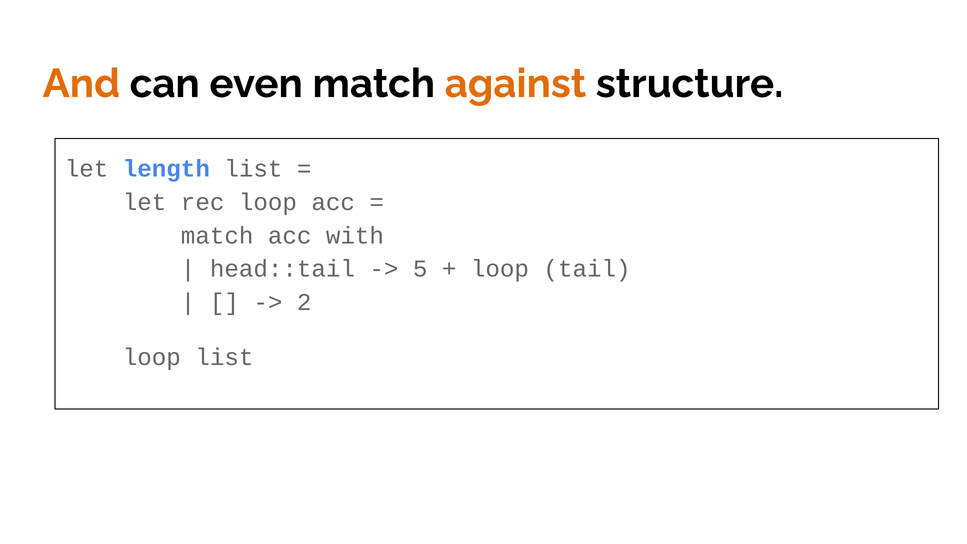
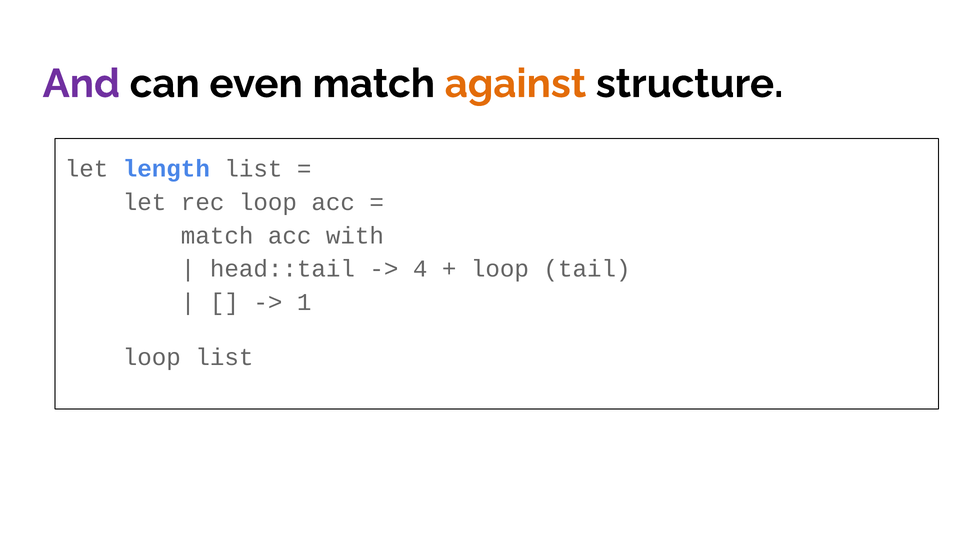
And colour: orange -> purple (81, 84)
5: 5 -> 4 (420, 269)
2: 2 -> 1 (304, 302)
